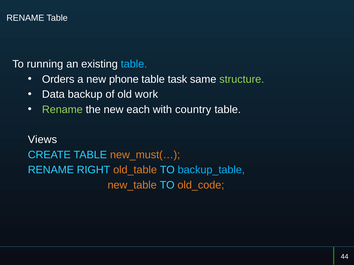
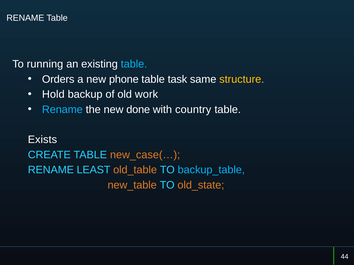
structure colour: light green -> yellow (242, 79)
Data: Data -> Hold (53, 95)
Rename colour: light green -> light blue (62, 110)
each: each -> done (138, 110)
Views: Views -> Exists (42, 140)
new_must(…: new_must(… -> new_case(… (145, 155)
RIGHT: RIGHT -> LEAST (94, 170)
old_code: old_code -> old_state (201, 185)
